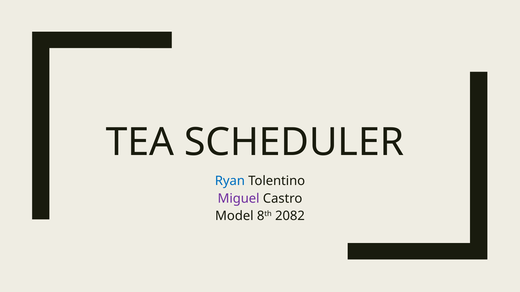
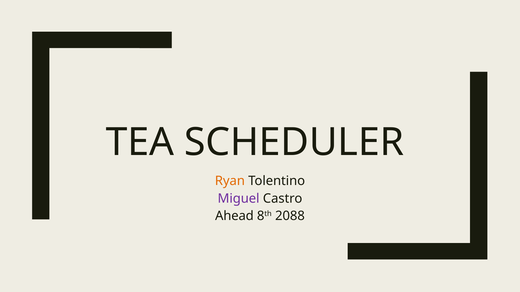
Ryan colour: blue -> orange (230, 181)
Model: Model -> Ahead (234, 216)
2082: 2082 -> 2088 (290, 216)
